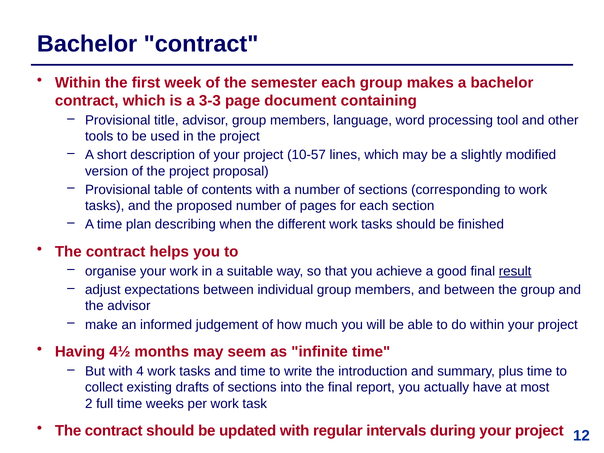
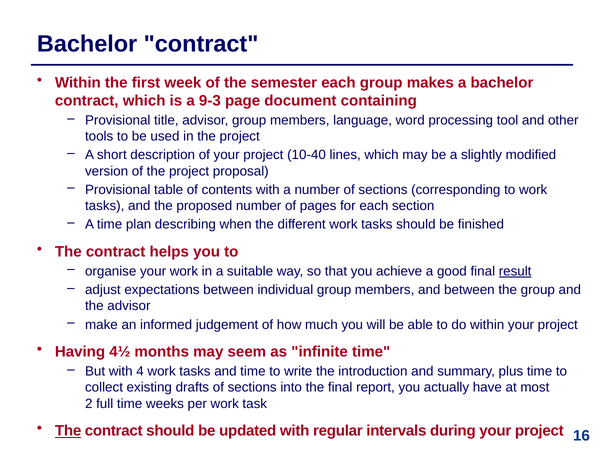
3-3: 3-3 -> 9-3 (210, 101)
10-57: 10-57 -> 10-40 (307, 155)
The underline: none -> present (68, 431)
12: 12 -> 16 (581, 436)
